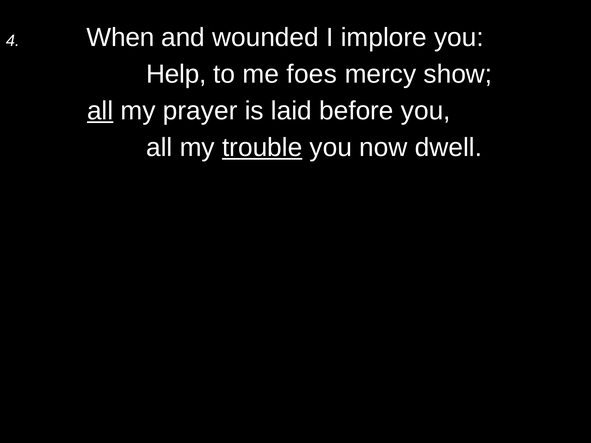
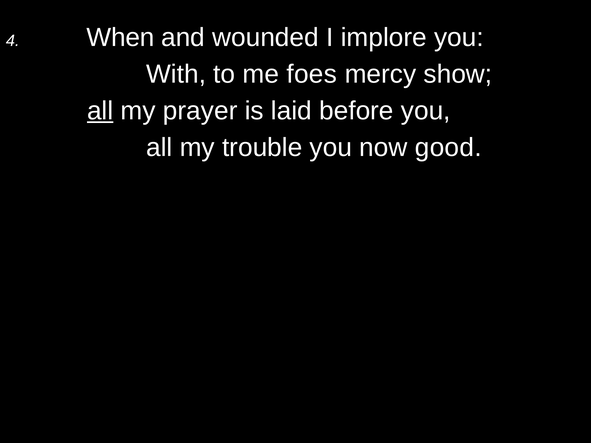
Help: Help -> With (176, 74)
trouble underline: present -> none (262, 148)
dwell: dwell -> good (448, 148)
